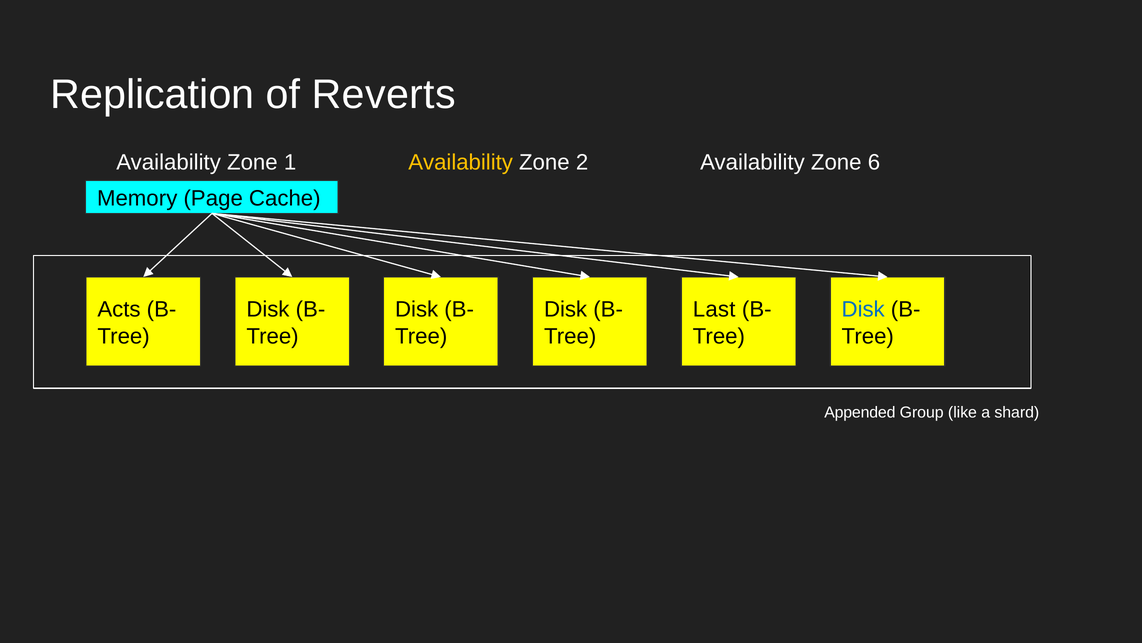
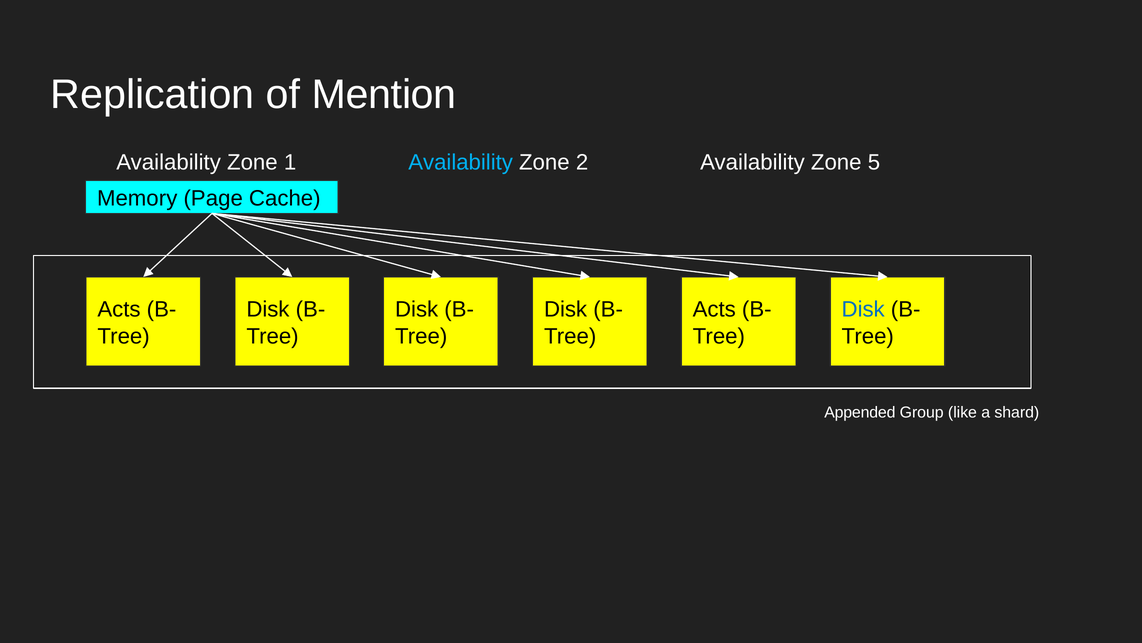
Reverts: Reverts -> Mention (384, 95)
Availability colour: yellow -> light blue (461, 162)
6: 6 -> 5 (874, 162)
Last: Last -> Acts (714, 309)
